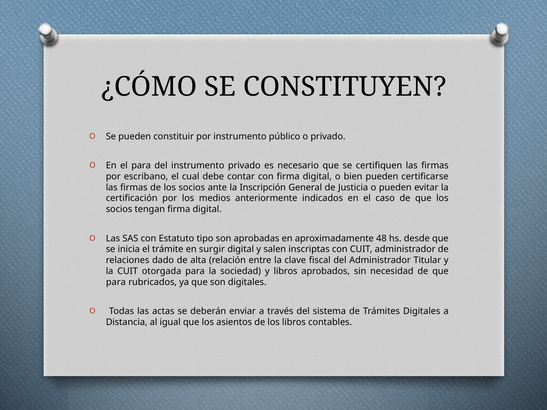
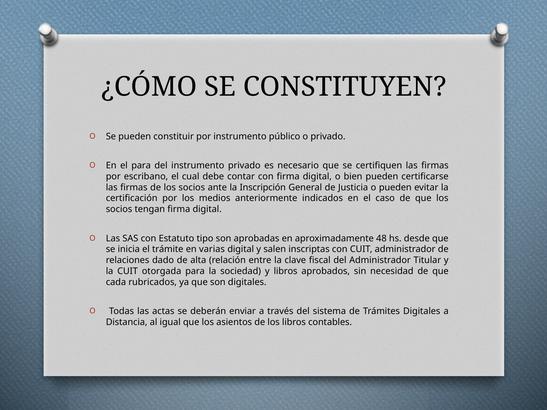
surgir: surgir -> varias (212, 249)
para: para -> cada (116, 282)
